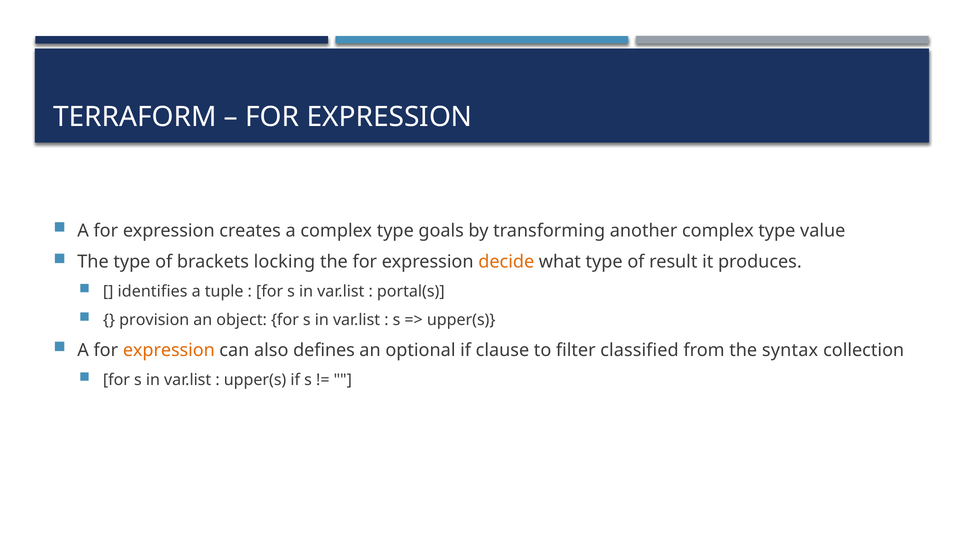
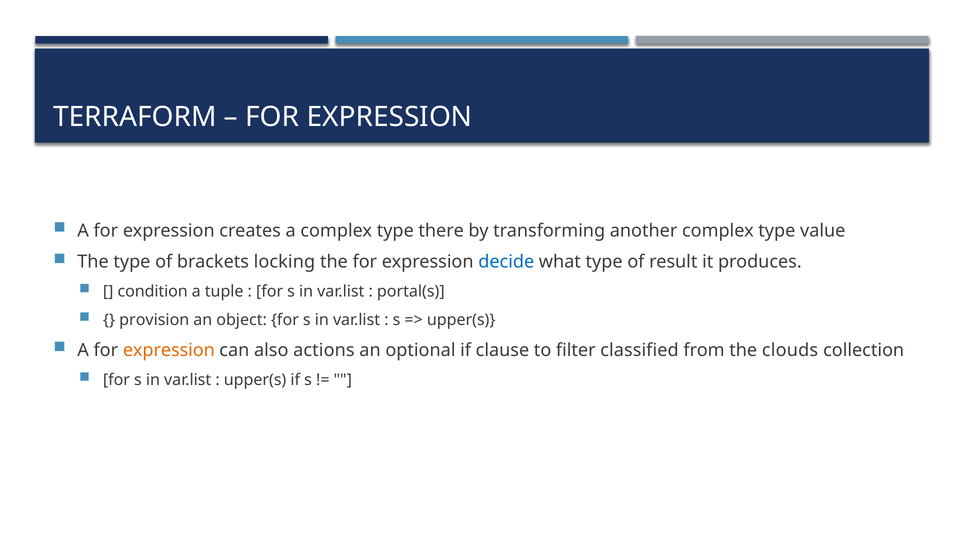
goals: goals -> there (441, 231)
decide colour: orange -> blue (506, 262)
identifies: identifies -> condition (153, 292)
defines: defines -> actions (324, 350)
syntax: syntax -> clouds (790, 350)
